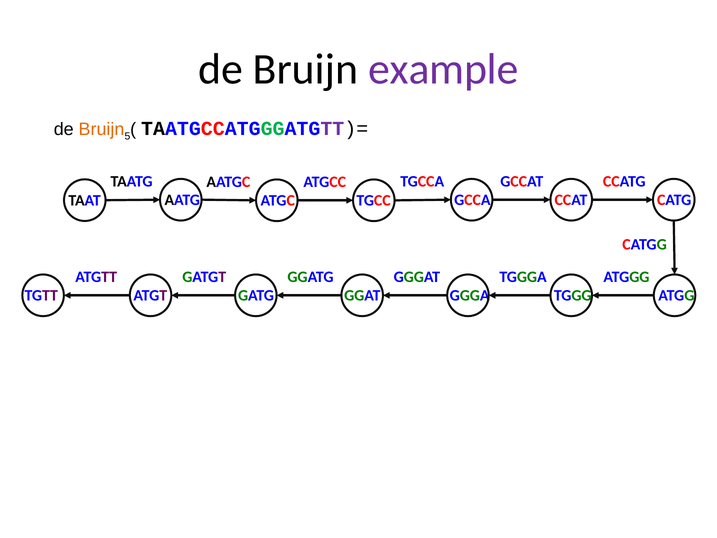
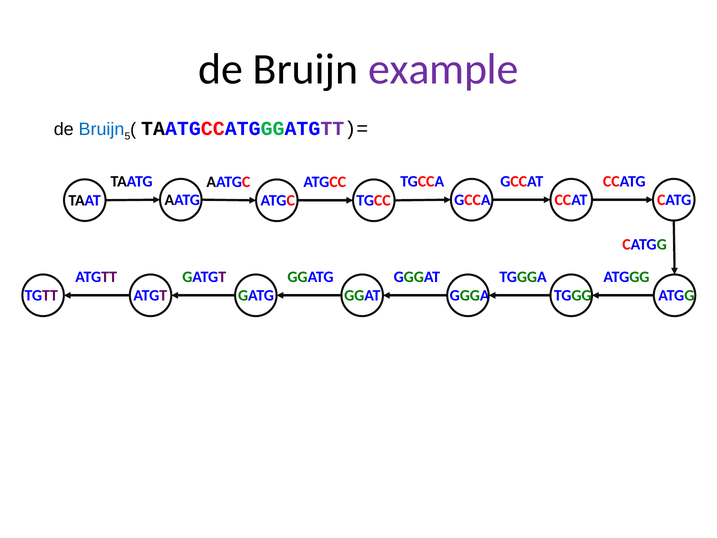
Bruijn colour: orange -> blue (102, 129)
